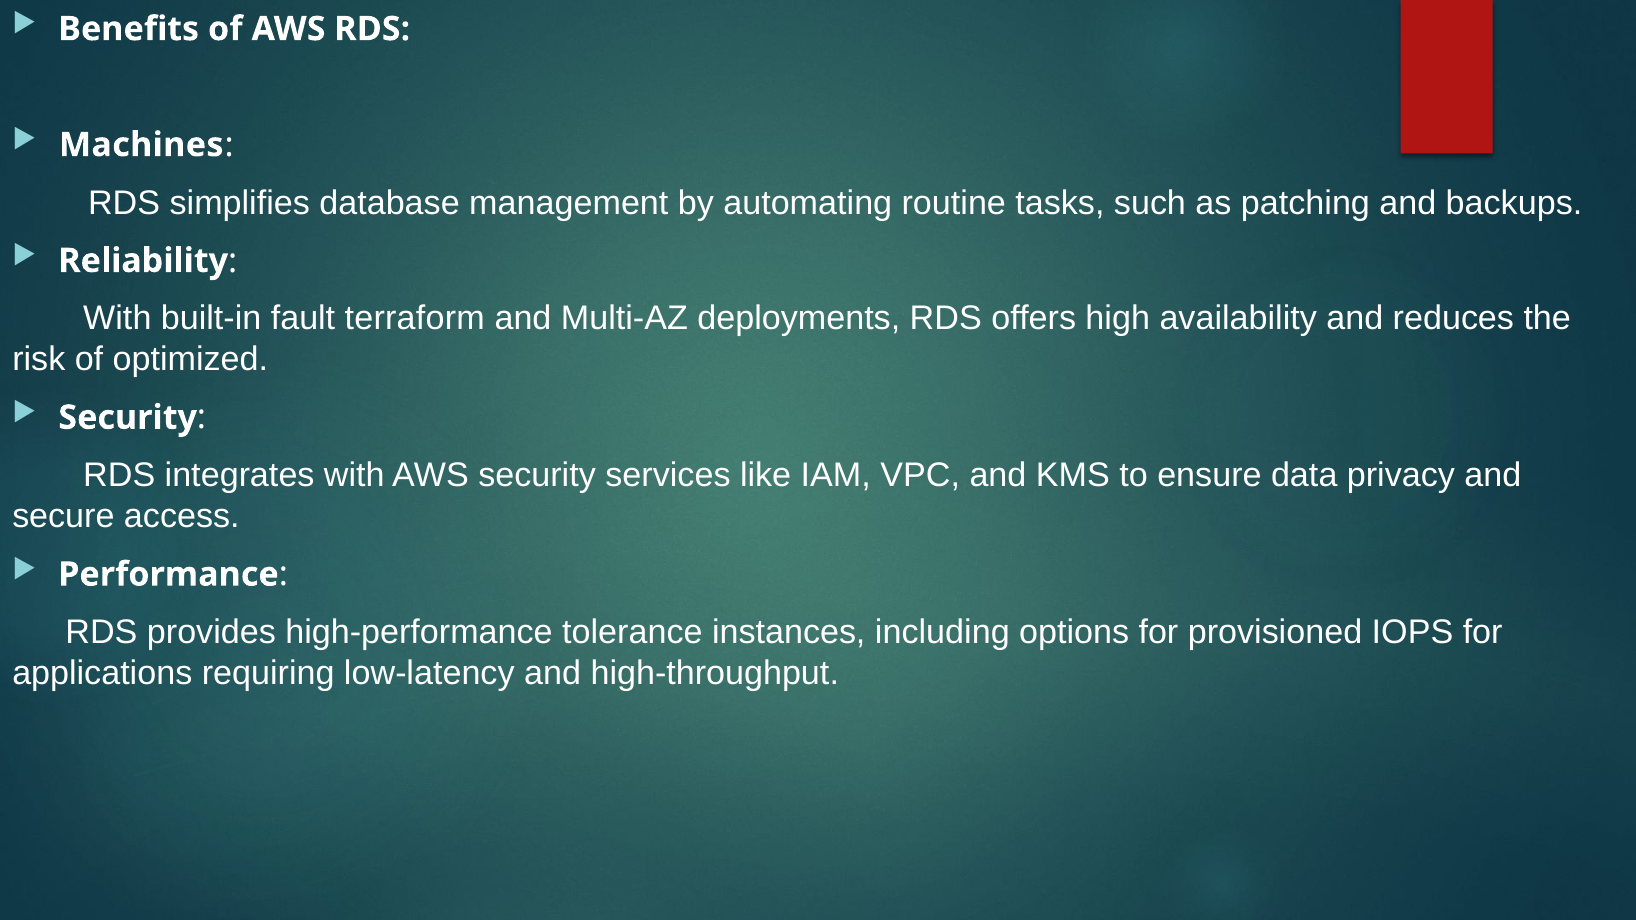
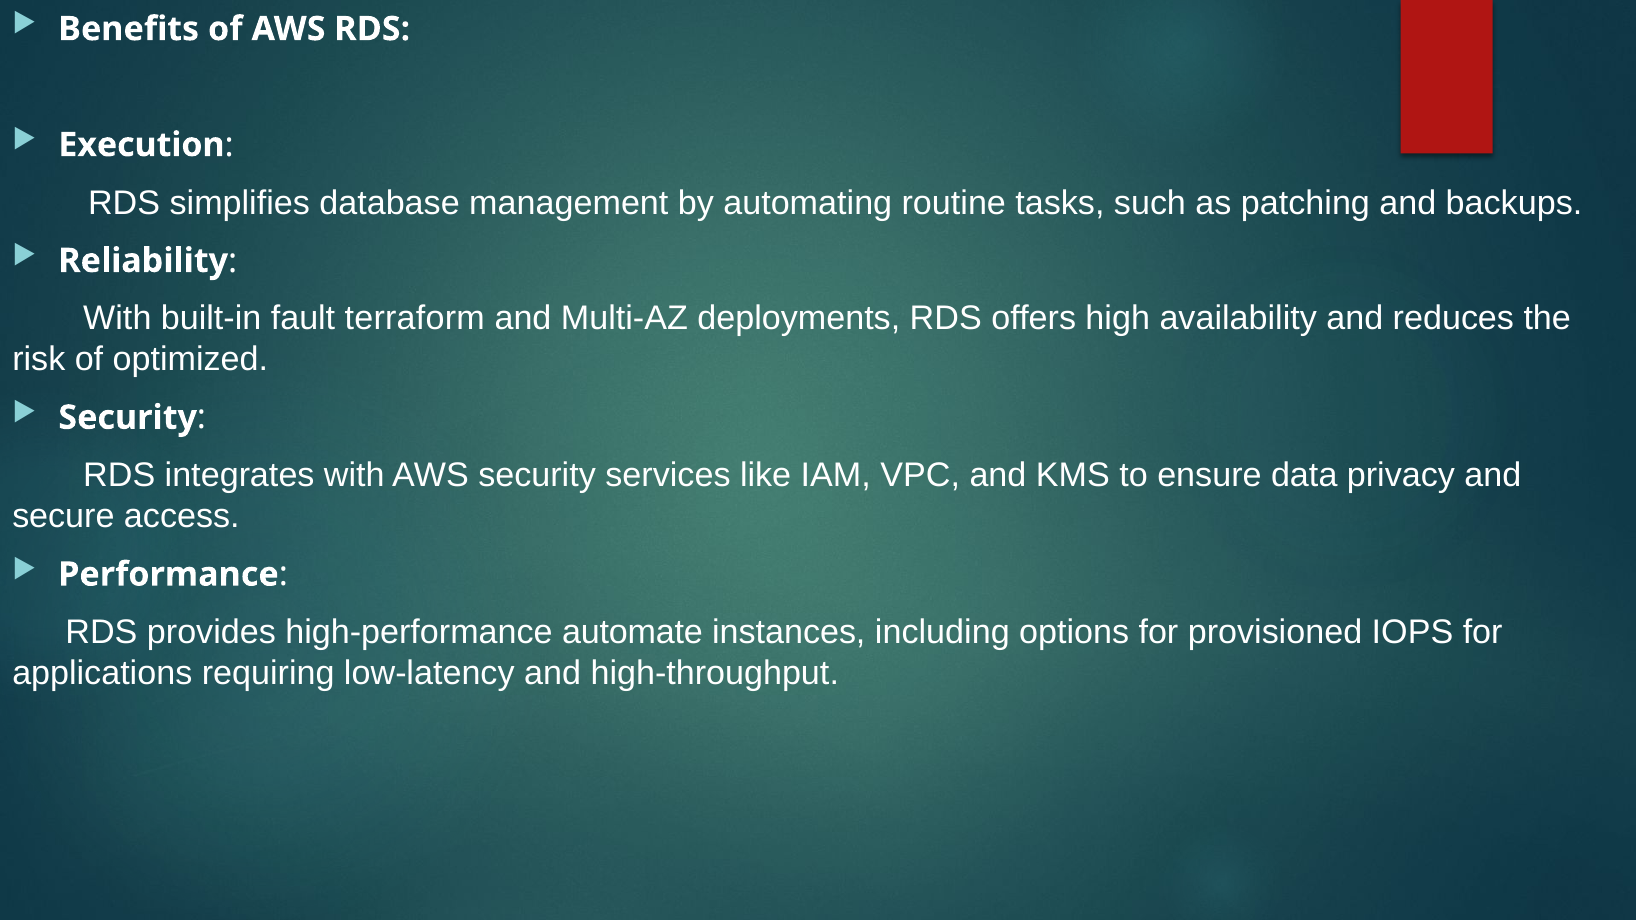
Machines: Machines -> Execution (141, 145)
tolerance: tolerance -> automate (632, 633)
